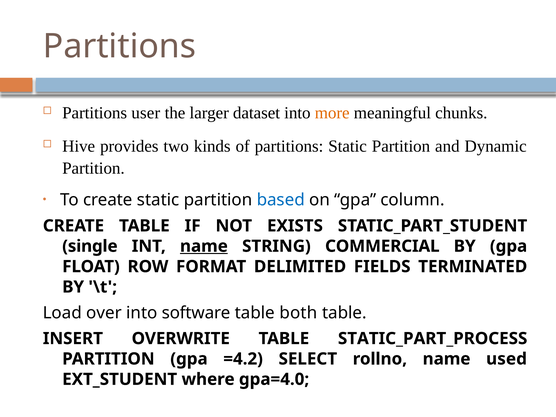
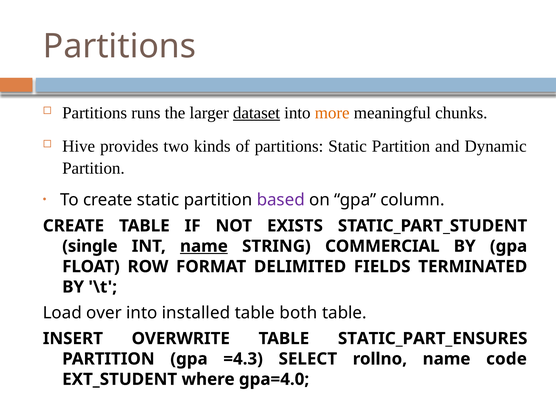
user: user -> runs (146, 113)
dataset underline: none -> present (256, 113)
based colour: blue -> purple (281, 200)
software: software -> installed (196, 313)
STATIC_PART_PROCESS: STATIC_PART_PROCESS -> STATIC_PART_ENSURES (433, 339)
=4.2: =4.2 -> =4.3 (243, 359)
used: used -> code (507, 359)
